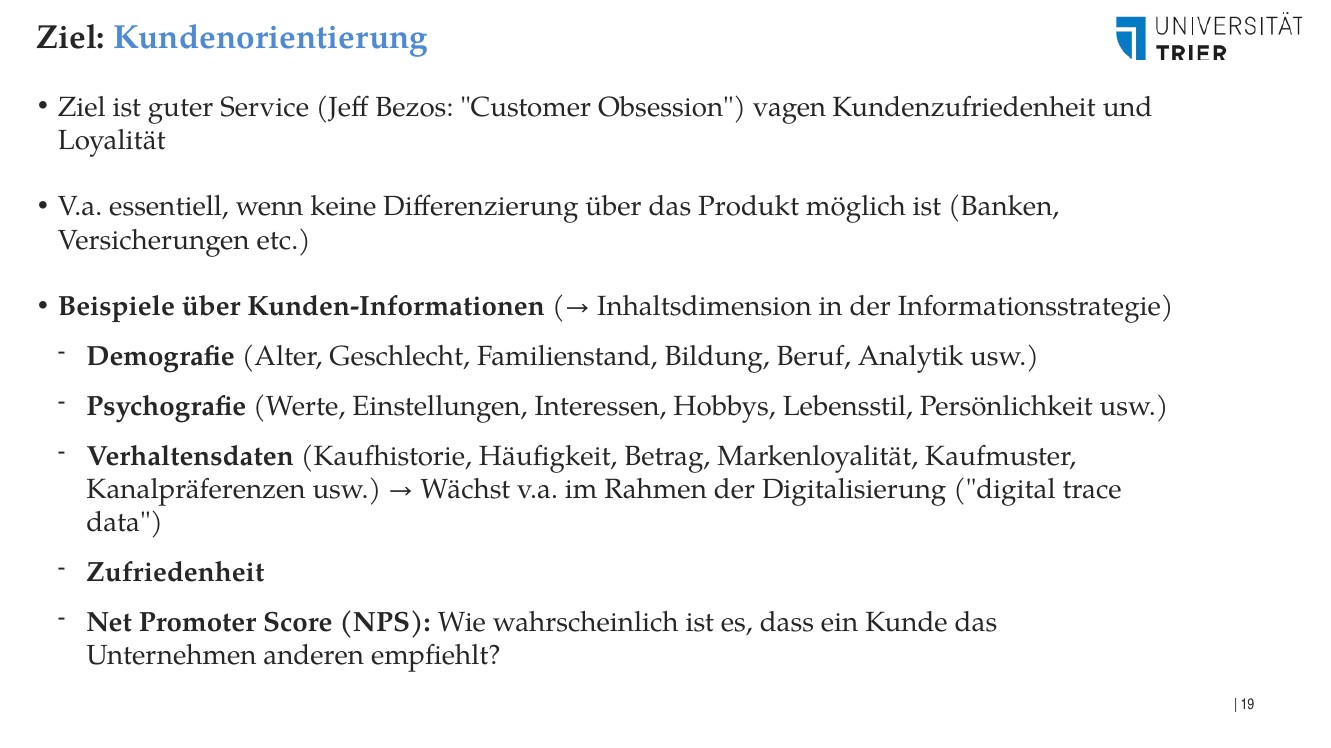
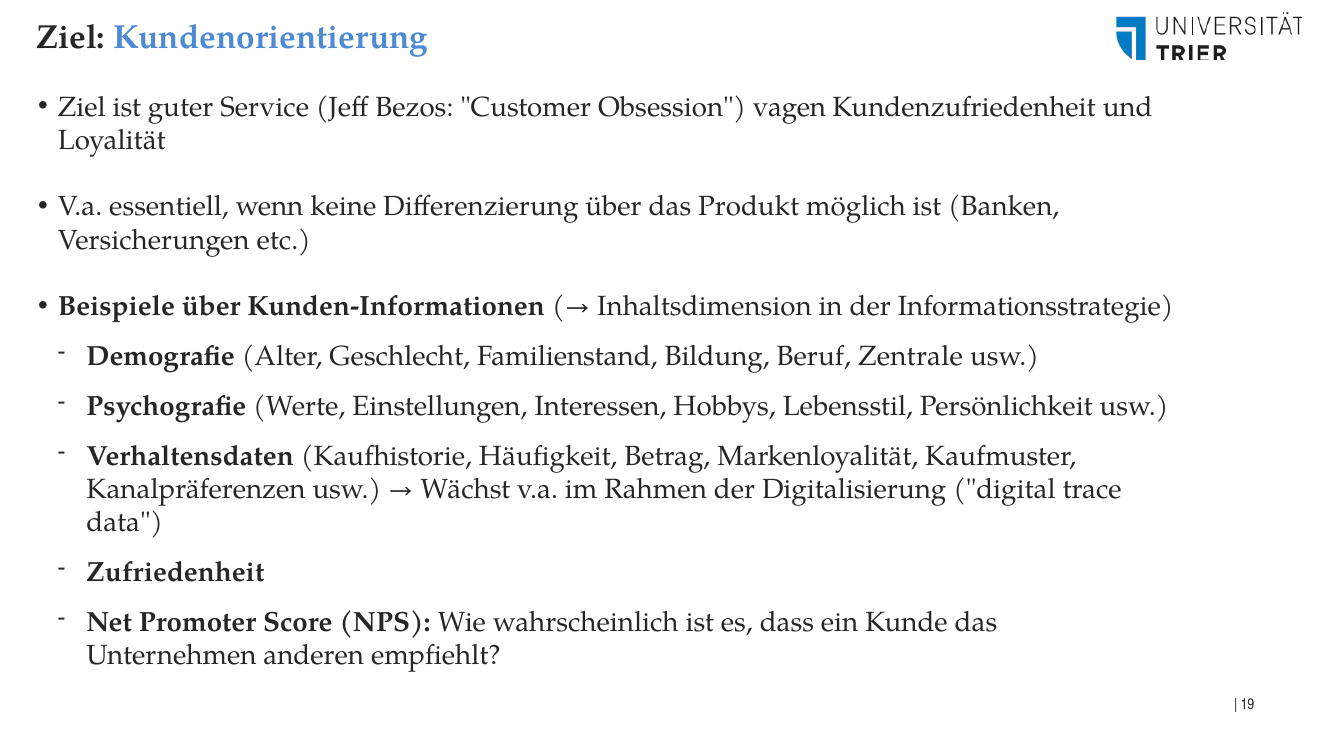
Analytik: Analytik -> Zentrale (911, 357)
